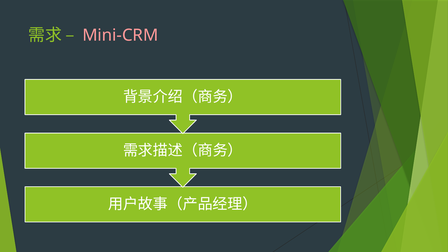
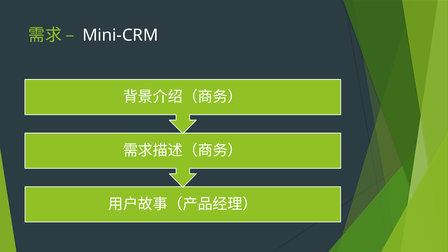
Mini-CRM colour: pink -> white (120, 35)
